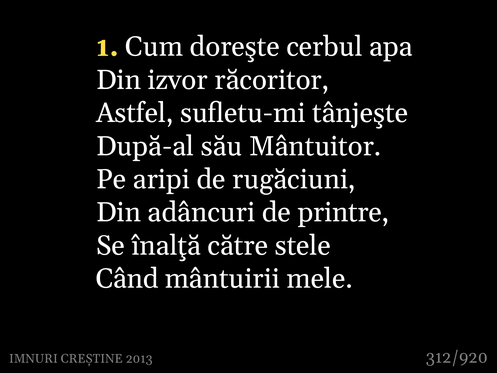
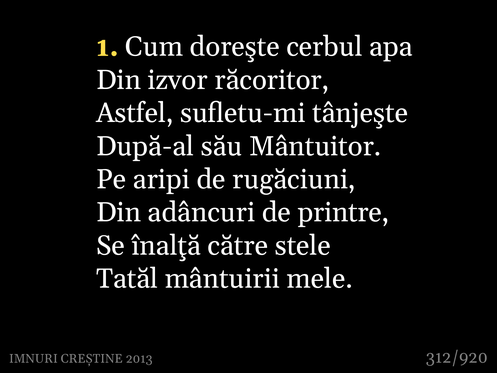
Când: Când -> Tatăl (127, 279)
